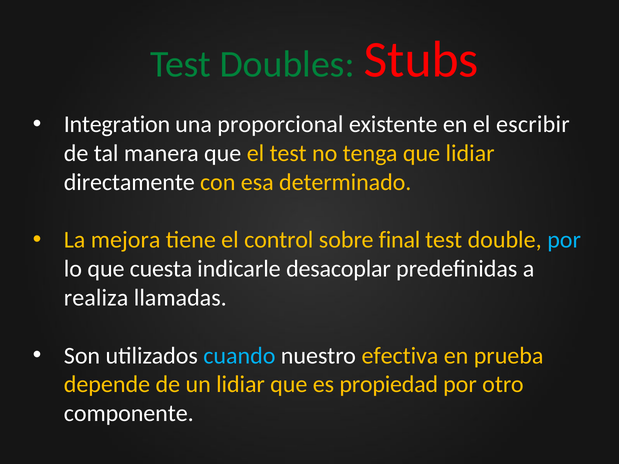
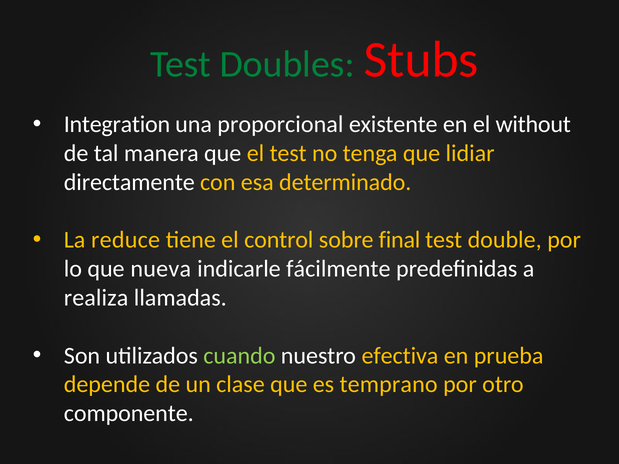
escribir: escribir -> without (533, 125)
mejora: mejora -> reduce (126, 240)
por colour: light blue -> yellow (564, 240)
cuesta: cuesta -> nueva (161, 269)
desacoplar: desacoplar -> fácilmente (338, 269)
cuando colour: light blue -> light green (239, 356)
un lidiar: lidiar -> clase (240, 385)
propiedad: propiedad -> temprano (389, 385)
